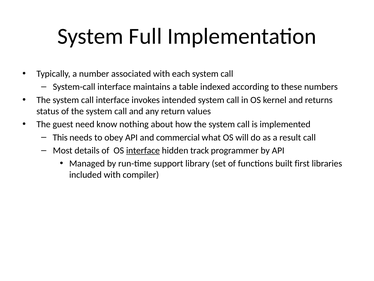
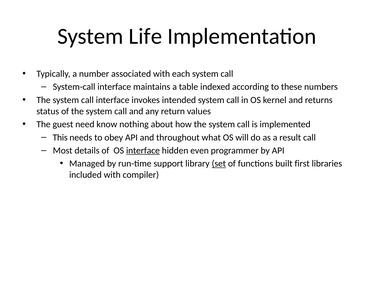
Full: Full -> Life (145, 36)
commercial: commercial -> throughout (178, 137)
track: track -> even (200, 150)
set underline: none -> present (219, 163)
